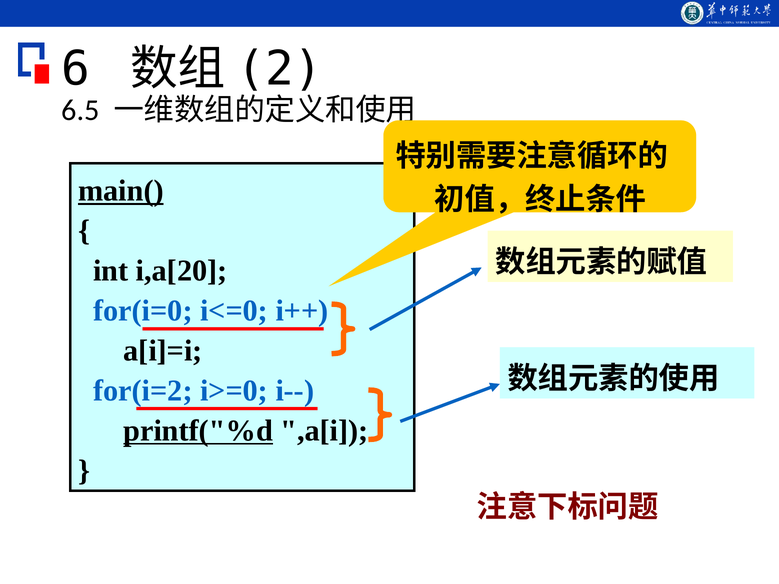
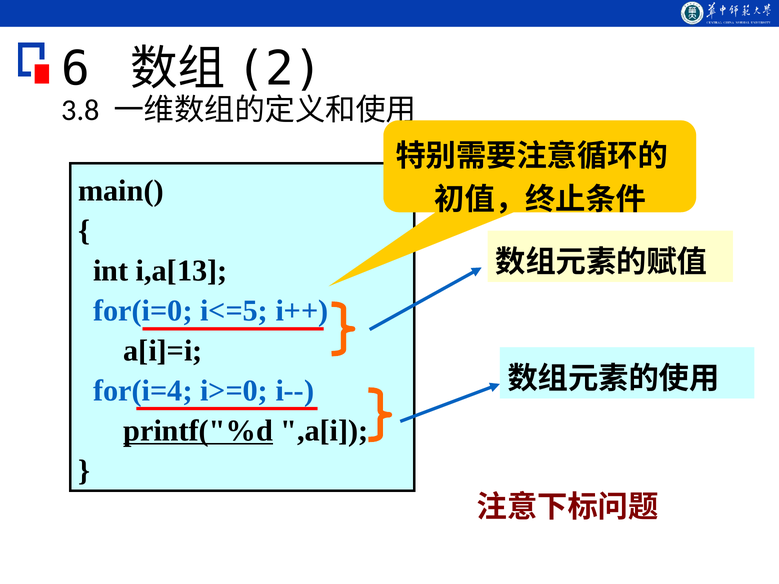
6.5: 6.5 -> 3.8 (80, 110)
main( underline: present -> none (121, 191)
i,a[20: i,a[20 -> i,a[13 (182, 271)
i<=0: i<=0 -> i<=5 (234, 311)
for(i=2: for(i=2 -> for(i=4 (143, 391)
